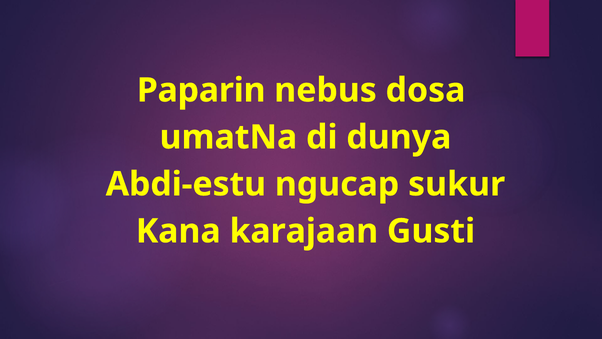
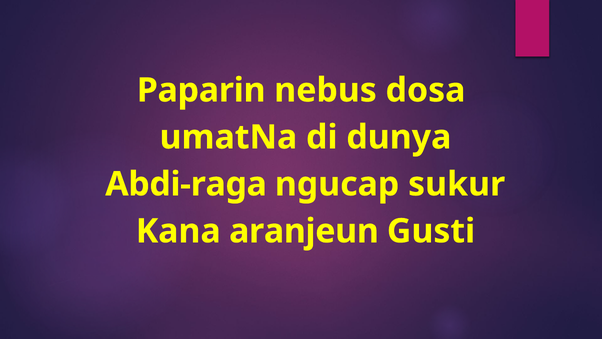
Abdi-estu: Abdi-estu -> Abdi-raga (186, 184)
karajaan: karajaan -> aranjeun (304, 231)
